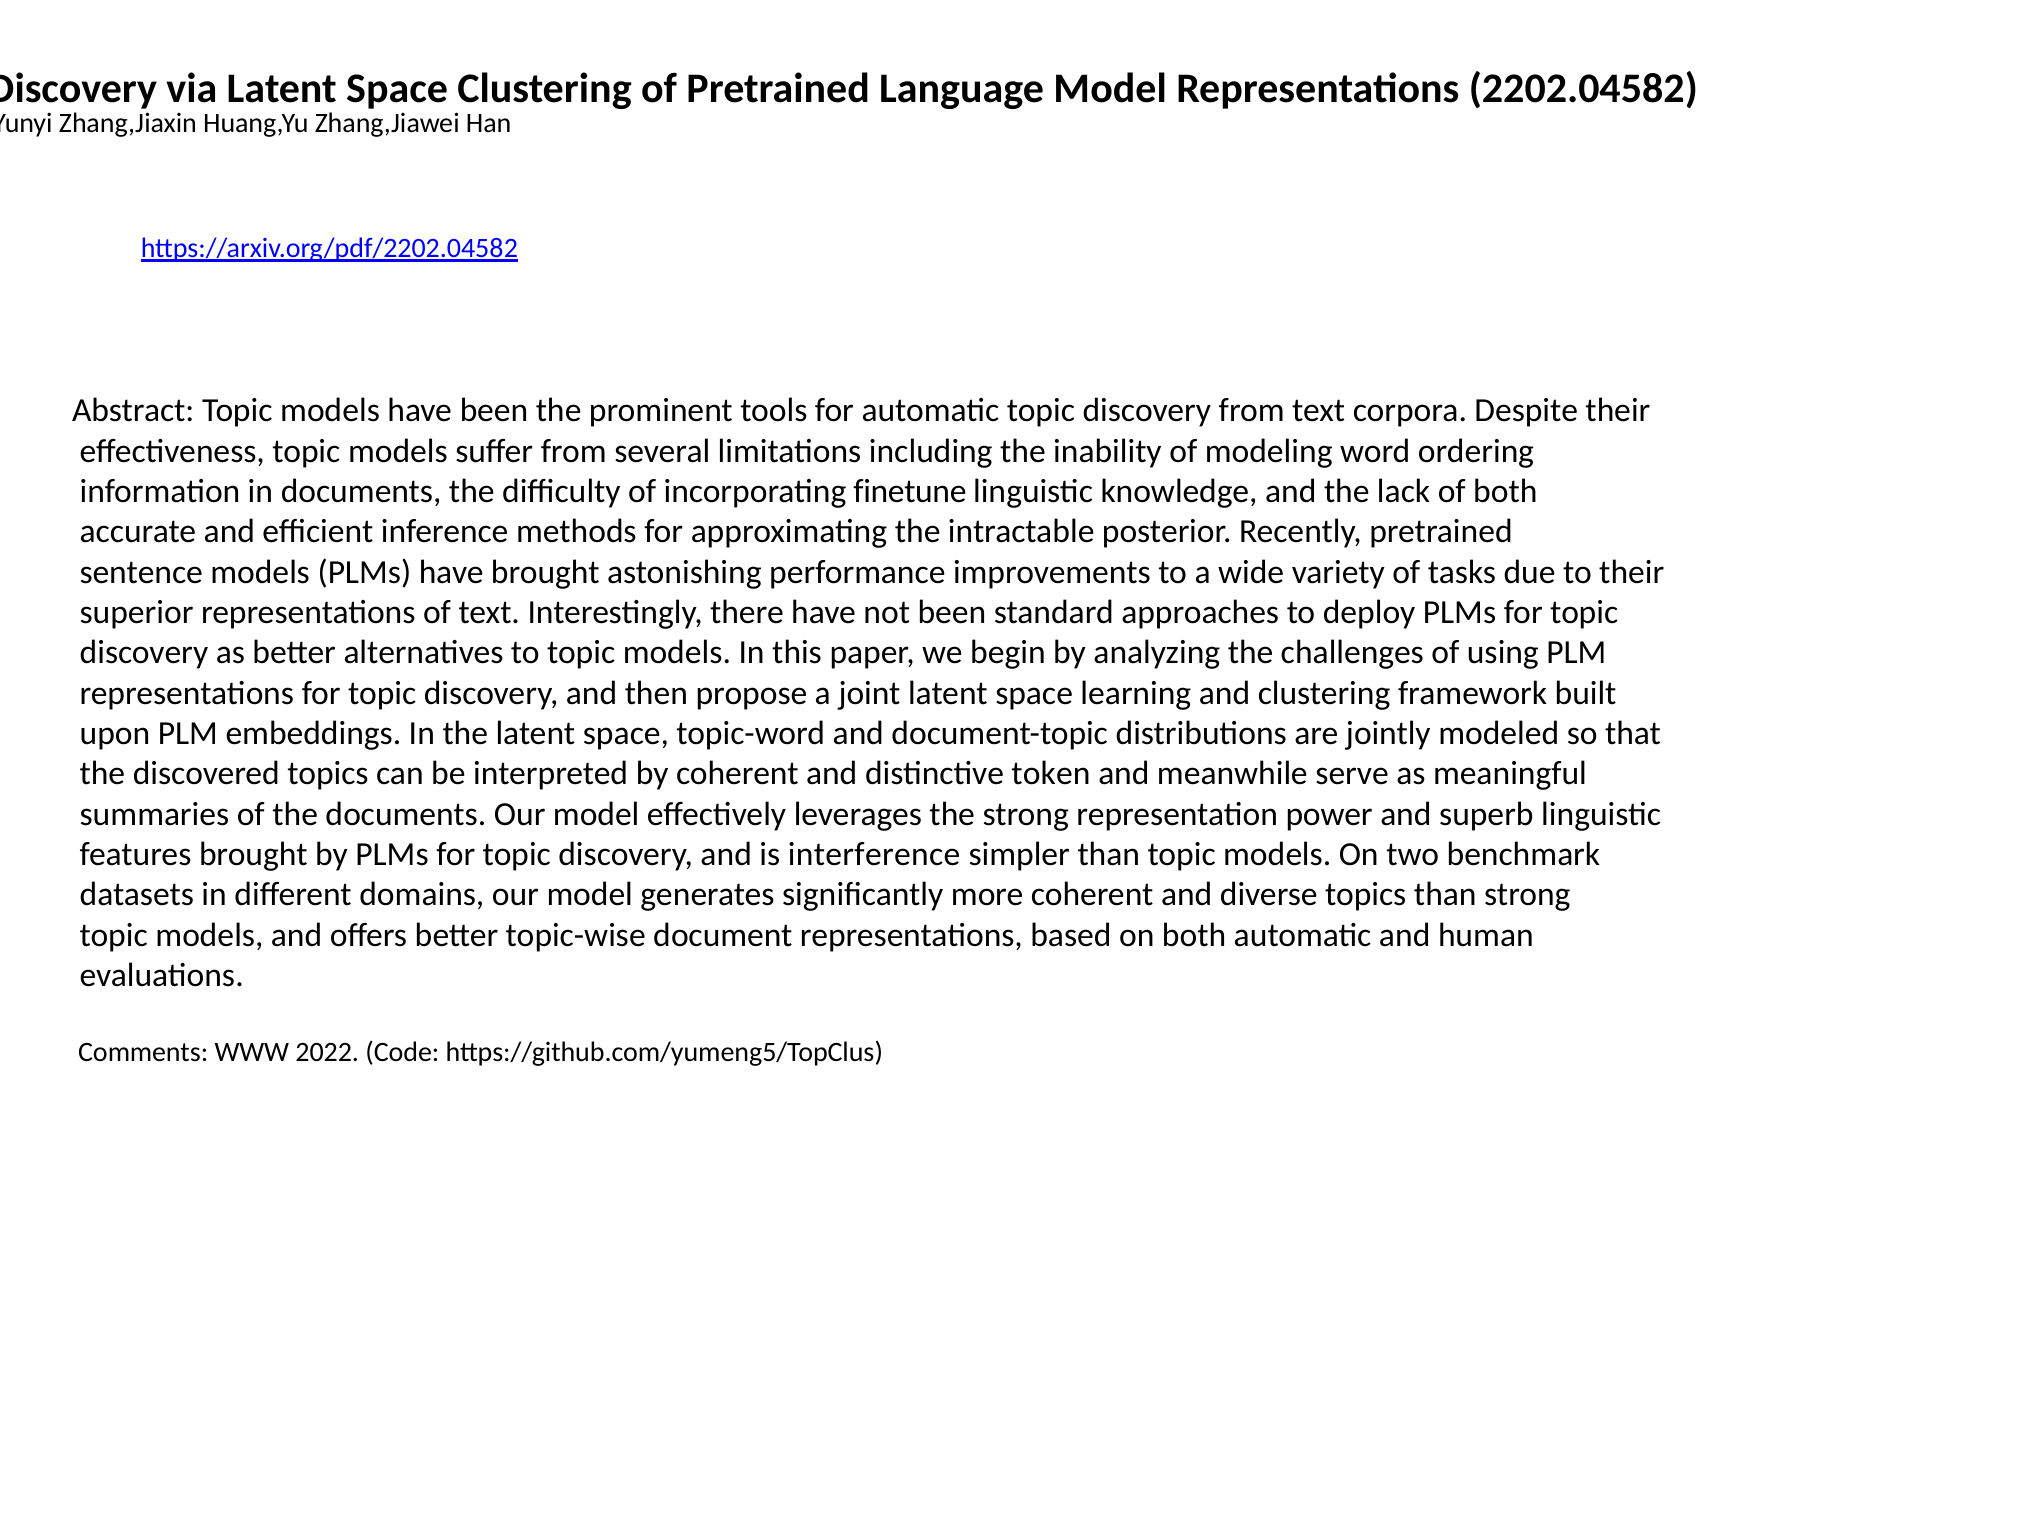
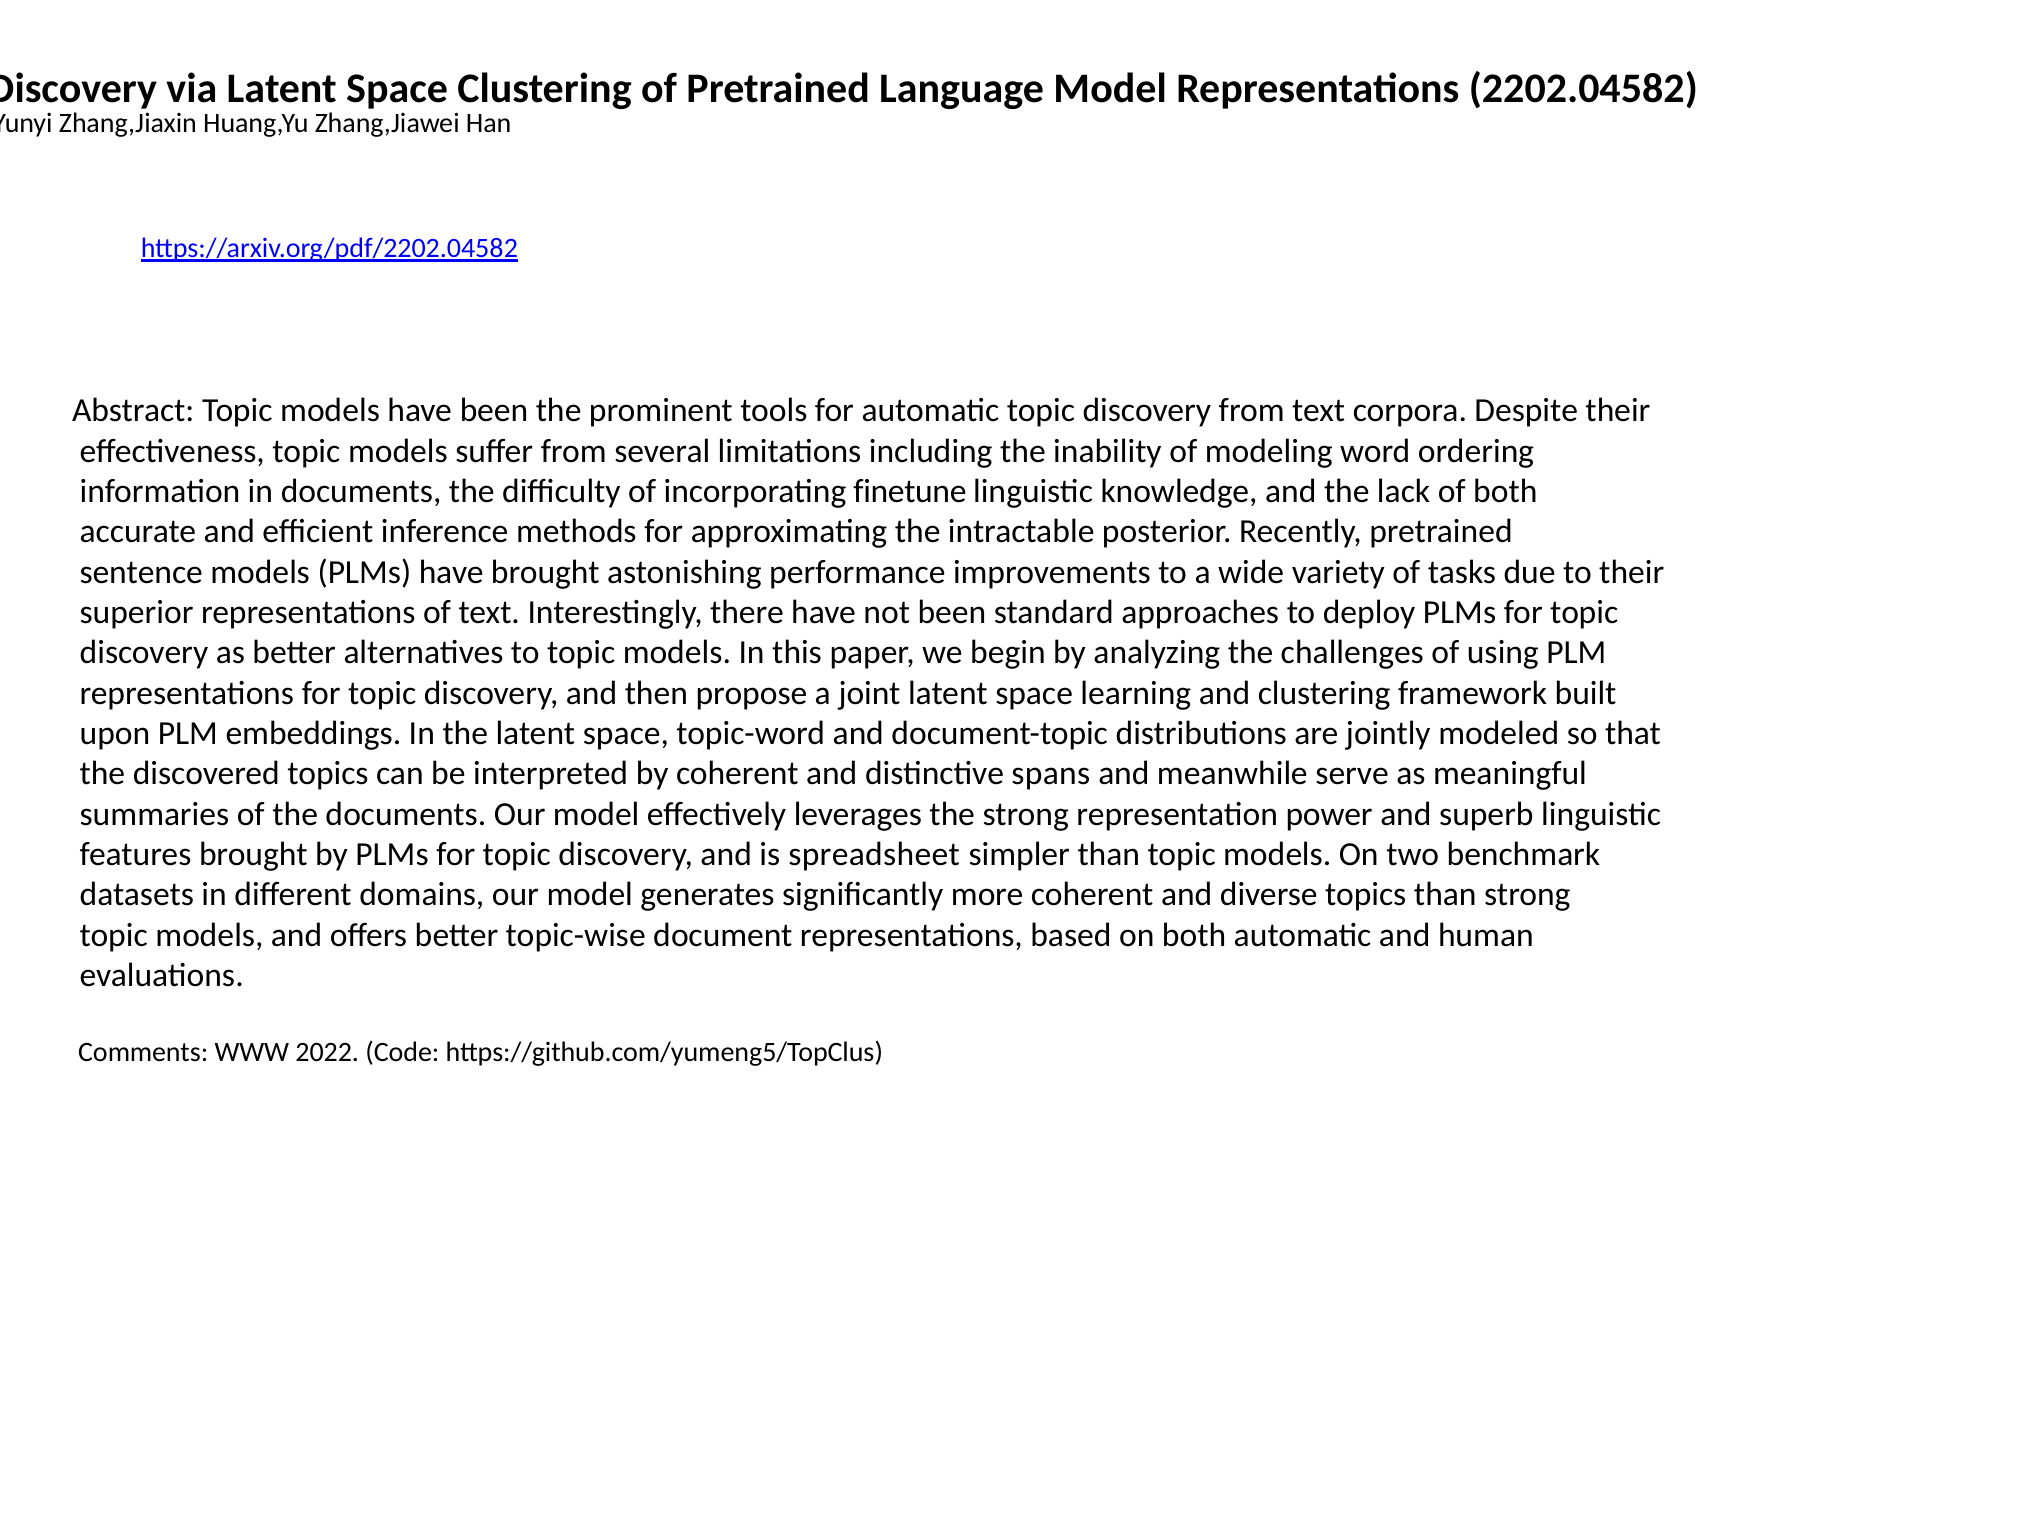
token: token -> spans (1051, 774)
interference: interference -> spreadsheet (874, 854)
